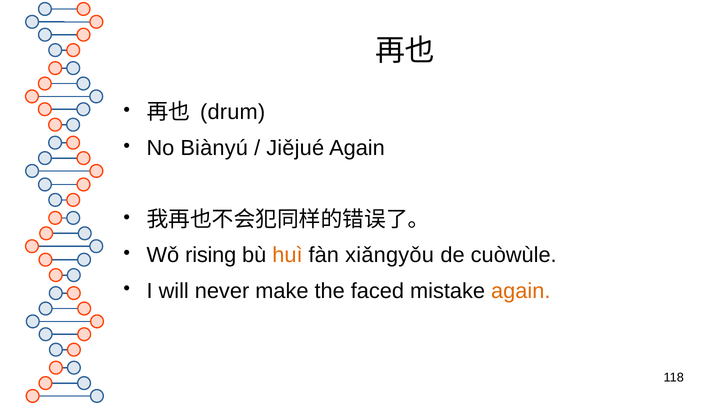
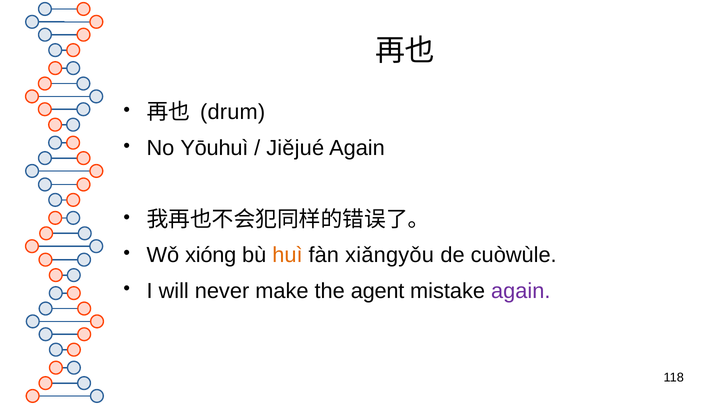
Biànyú: Biànyú -> Yōuhuì (214, 148)
rising: rising -> xióng (211, 255)
faced: faced -> agent (378, 291)
again colour: orange -> purple (521, 291)
